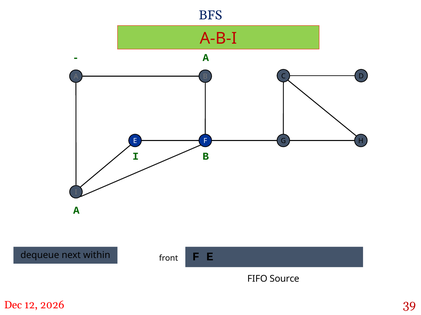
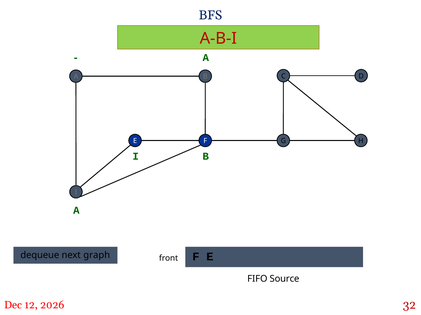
within: within -> graph (97, 256)
39: 39 -> 32 (409, 306)
